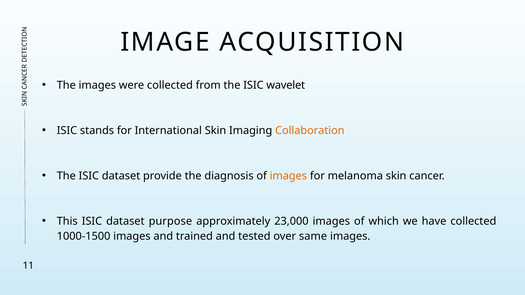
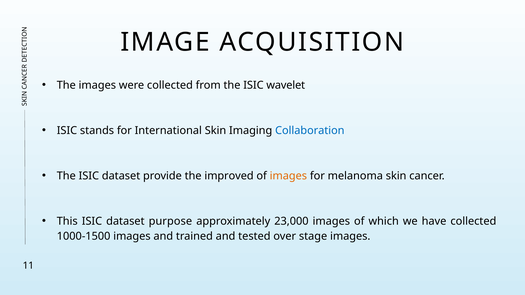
Collaboration colour: orange -> blue (310, 131)
diagnosis: diagnosis -> improved (229, 176)
same: same -> stage (313, 236)
